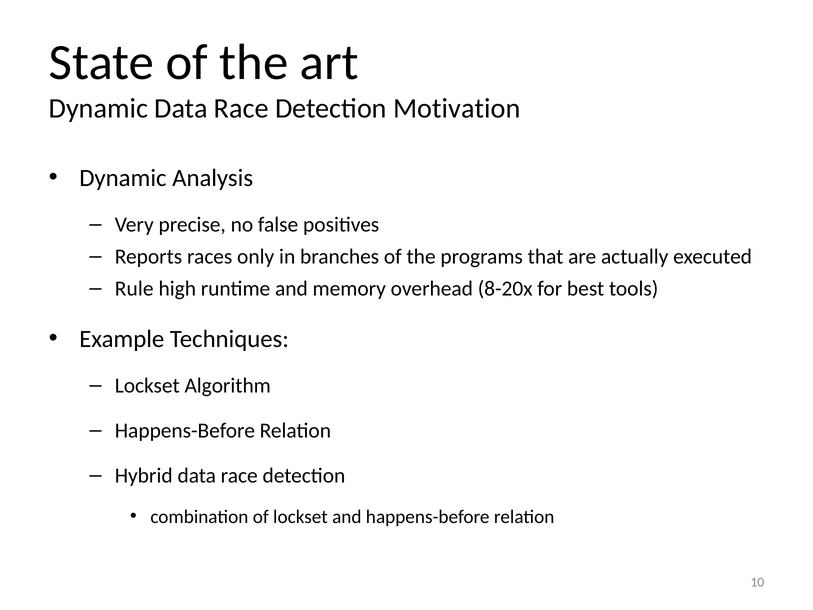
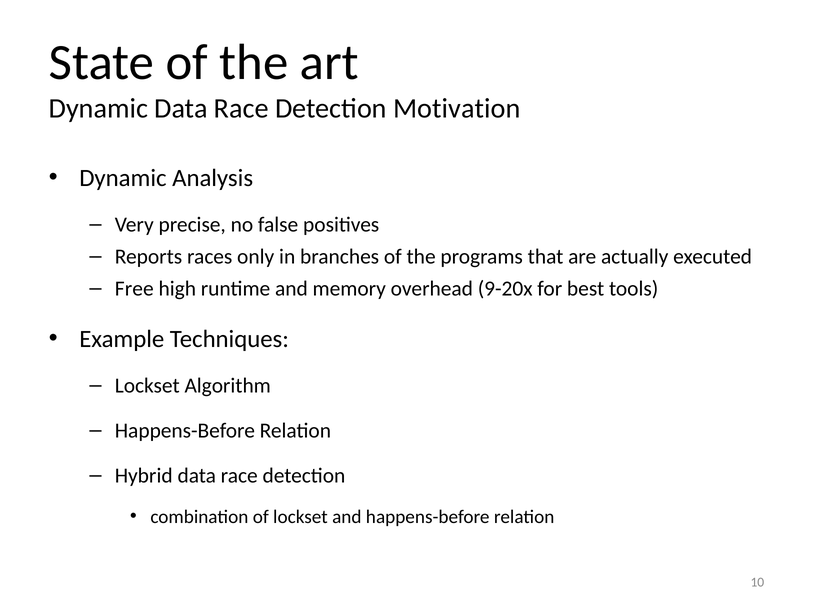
Rule: Rule -> Free (134, 289)
8-20x: 8-20x -> 9-20x (505, 289)
